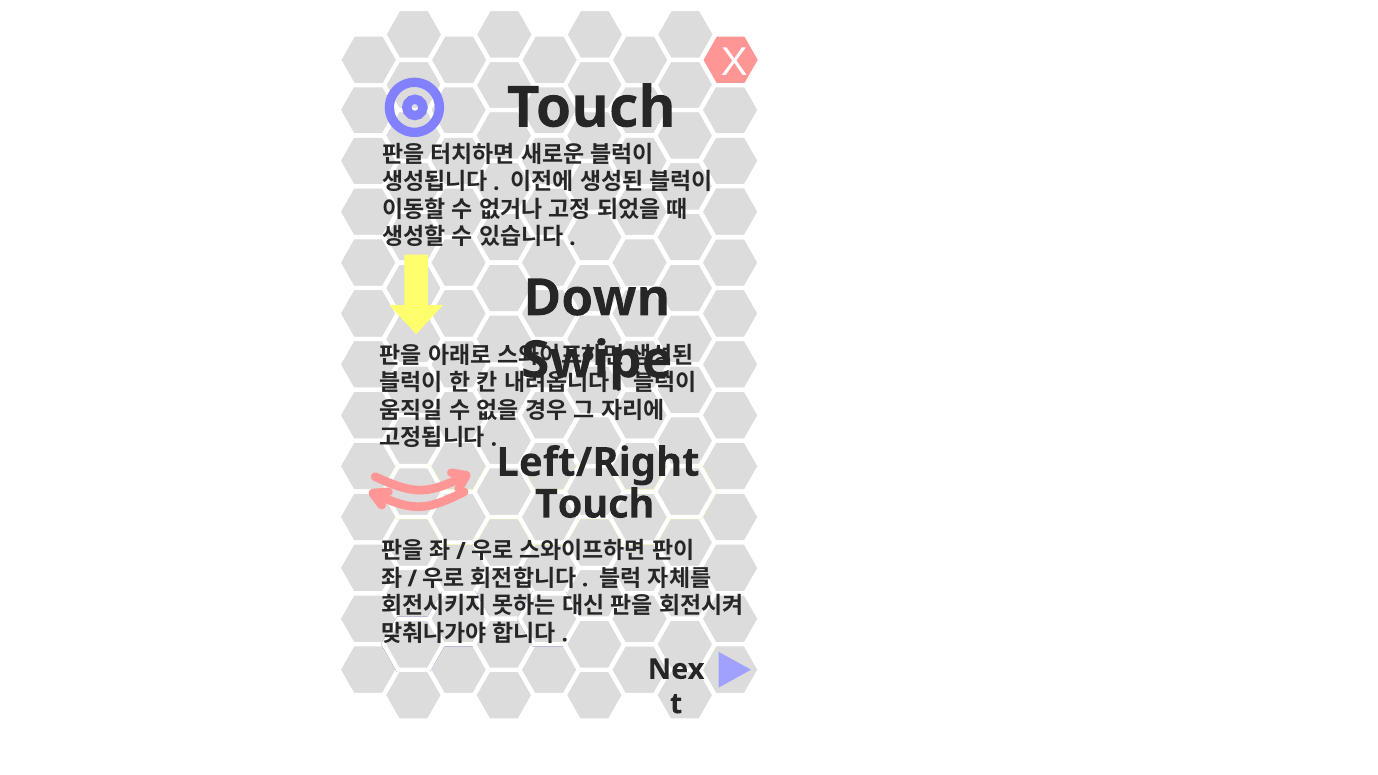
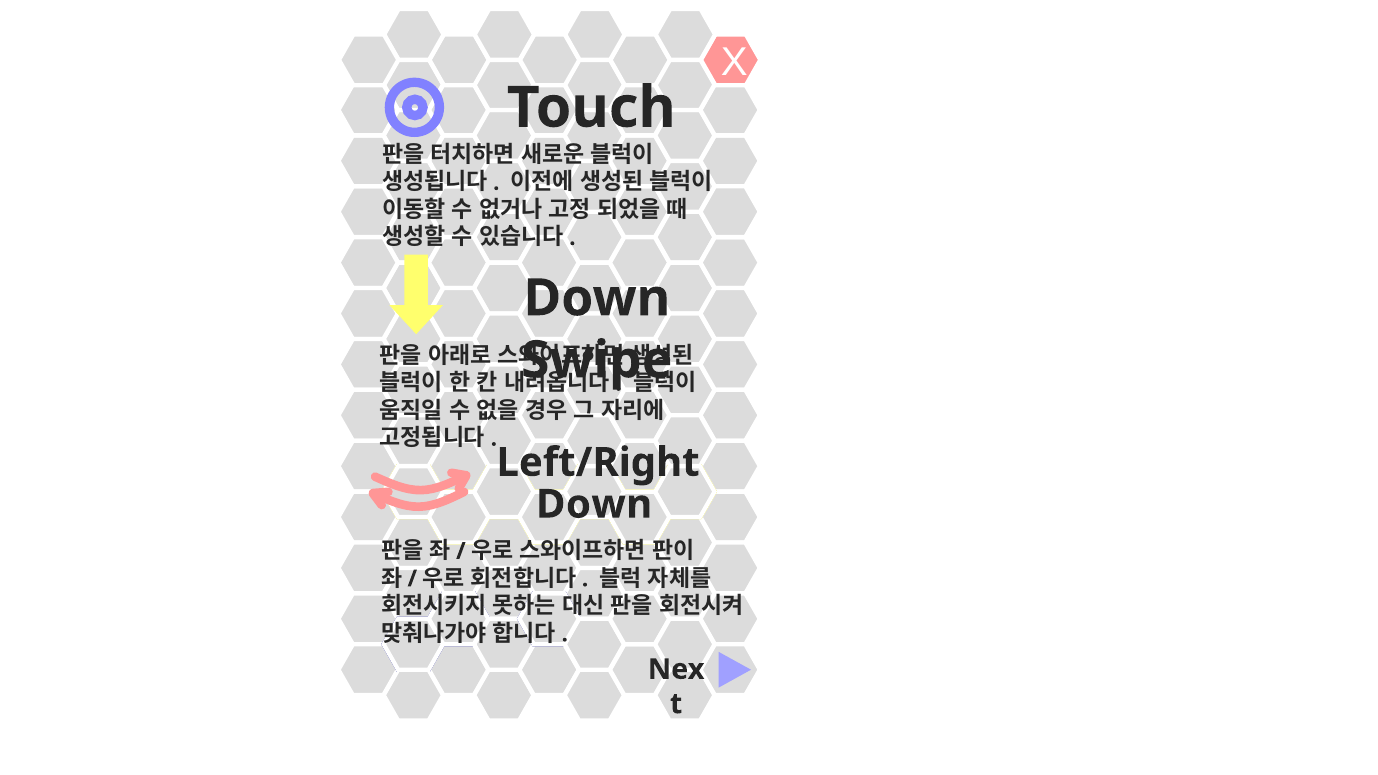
Touch: Touch -> Down (594, 504)
